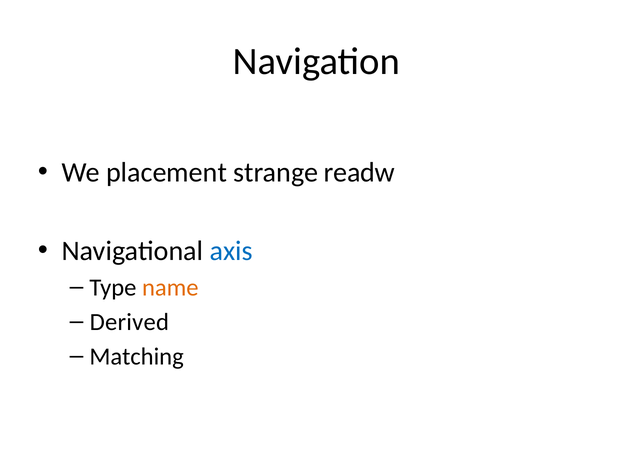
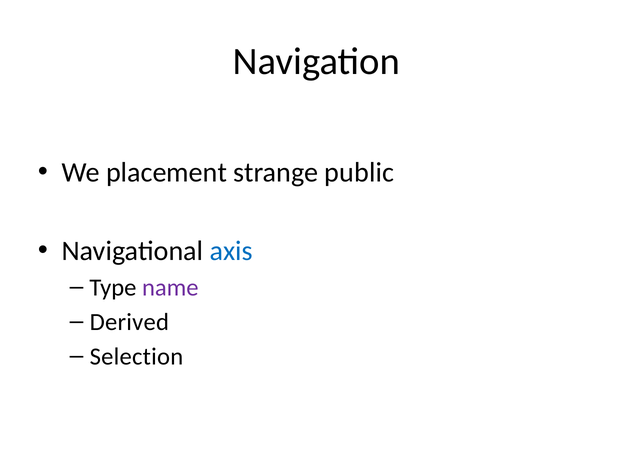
readw: readw -> public (359, 172)
name colour: orange -> purple (170, 287)
Matching: Matching -> Selection (136, 356)
